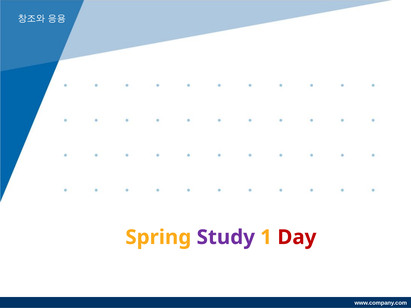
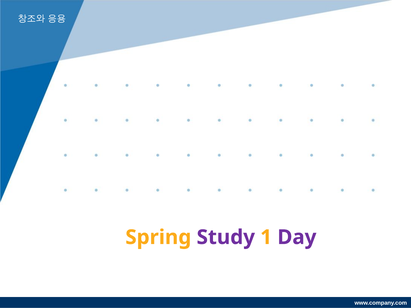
Day colour: red -> purple (297, 237)
